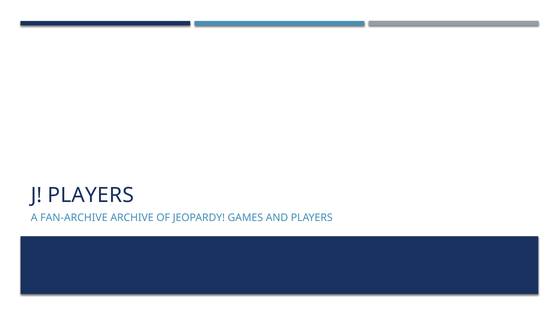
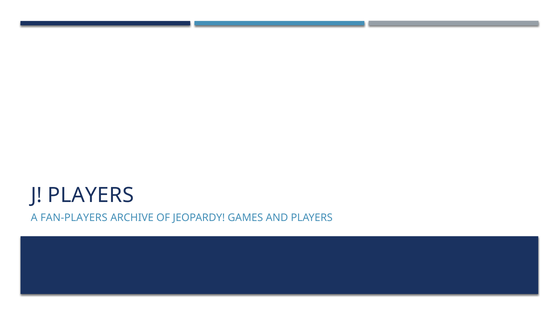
FAN-ARCHIVE: FAN-ARCHIVE -> FAN-PLAYERS (74, 217)
